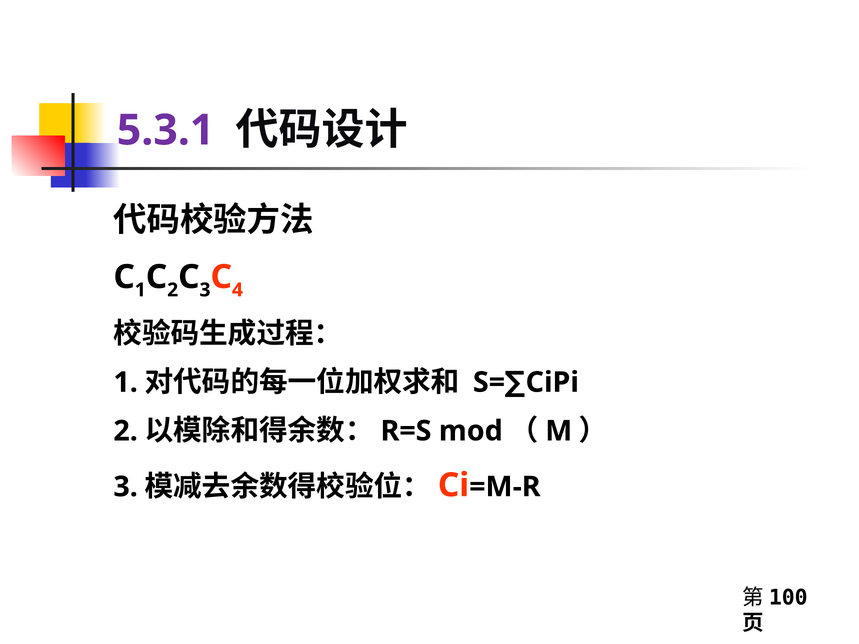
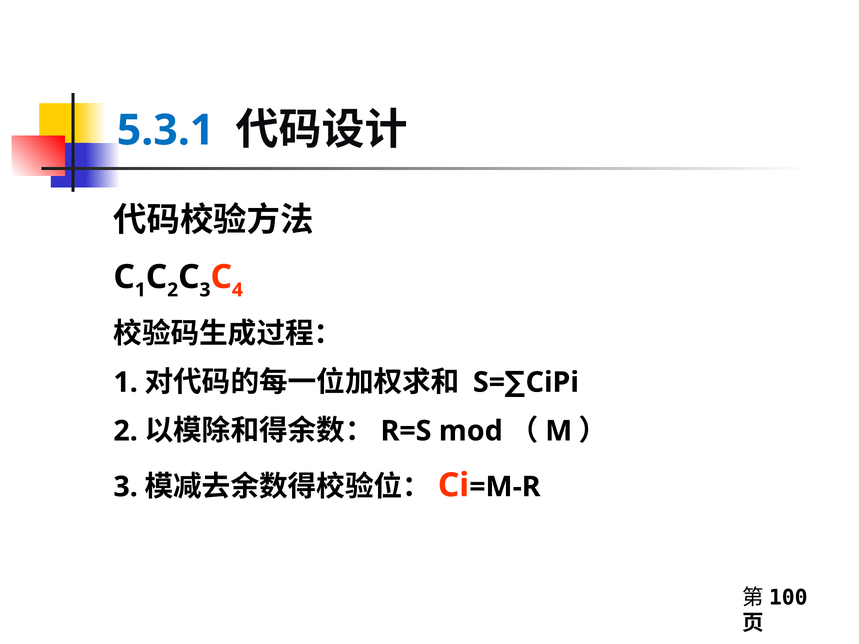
5.3.1 colour: purple -> blue (166, 130)
